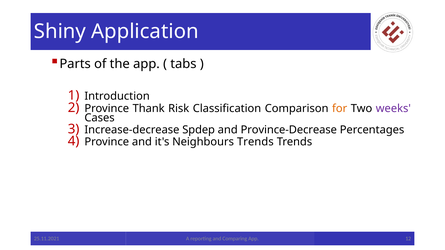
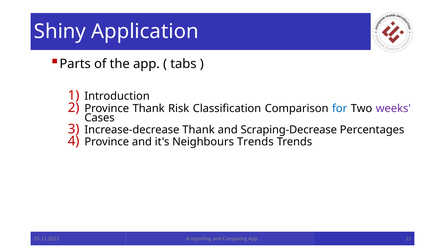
for colour: orange -> blue (340, 109)
Increase-decrease Spdep: Spdep -> Thank (199, 130)
Province-Decrease: Province-Decrease -> Scraping-Decrease (289, 130)
